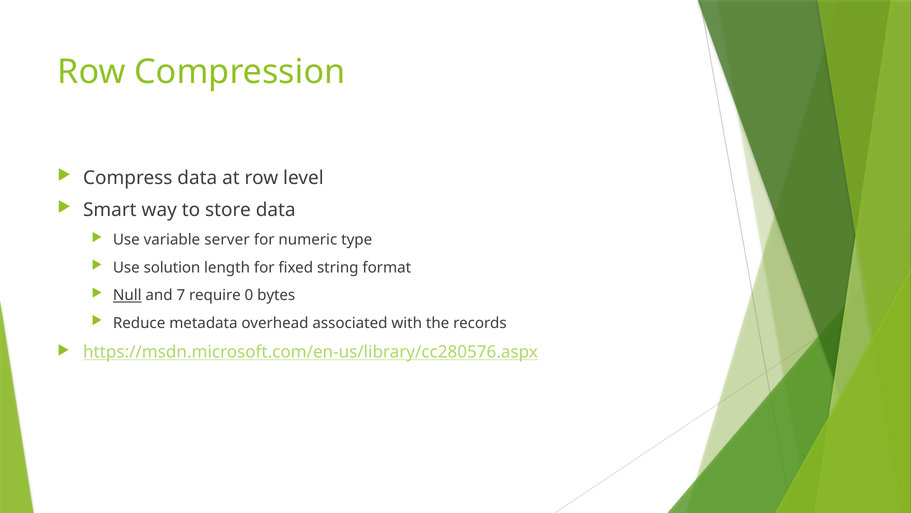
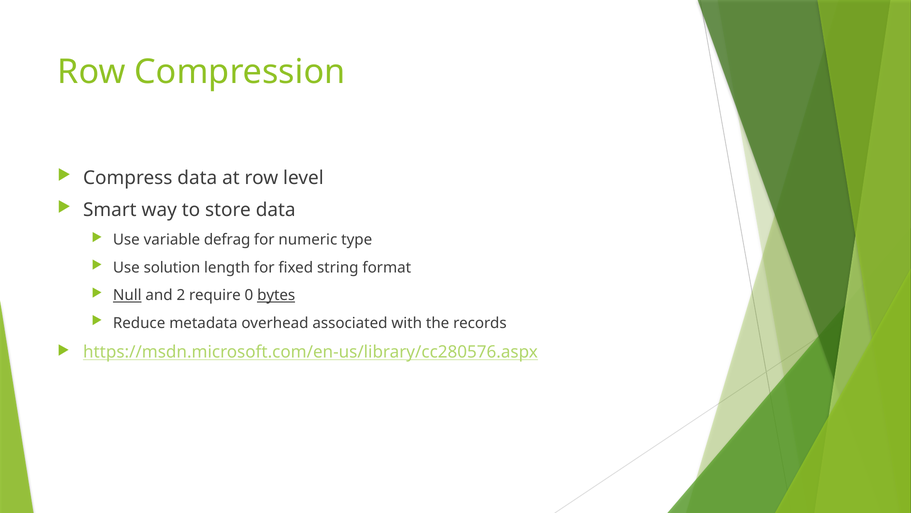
server: server -> defrag (227, 240)
7: 7 -> 2 (181, 295)
bytes underline: none -> present (276, 295)
